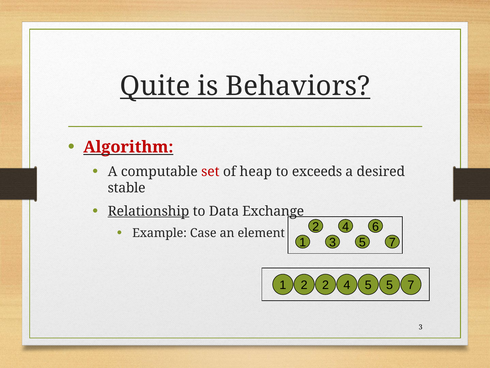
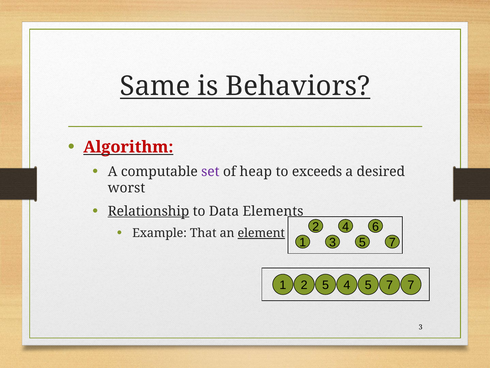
Quite: Quite -> Same (155, 86)
set colour: red -> purple (210, 171)
stable: stable -> worst (126, 188)
Exchange: Exchange -> Elements (273, 211)
Case: Case -> That (203, 233)
element underline: none -> present (261, 233)
2 2: 2 -> 5 (325, 285)
5 5: 5 -> 7 (390, 285)
